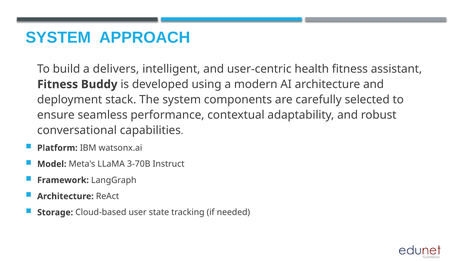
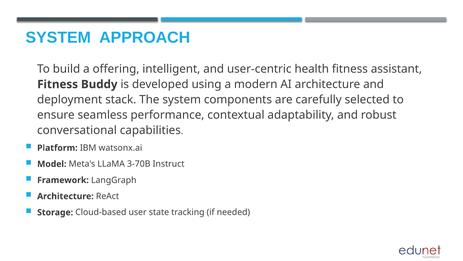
delivers: delivers -> offering (116, 69)
